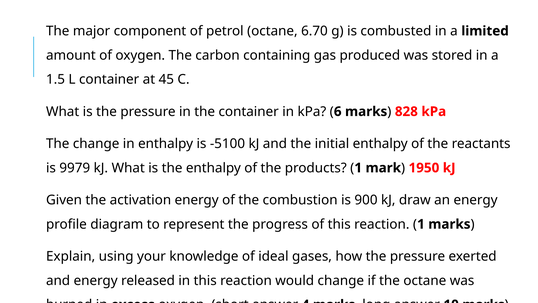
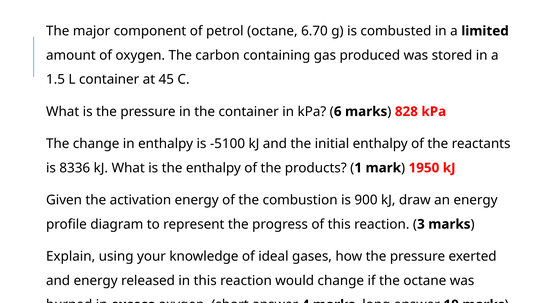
9979: 9979 -> 8336 (75, 168)
1: 1 -> 3 (421, 224)
